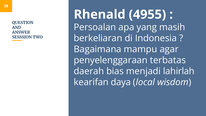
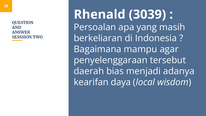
4955: 4955 -> 3039 (147, 14)
terbatas: terbatas -> tersebut (168, 60)
lahirlah: lahirlah -> adanya (179, 71)
